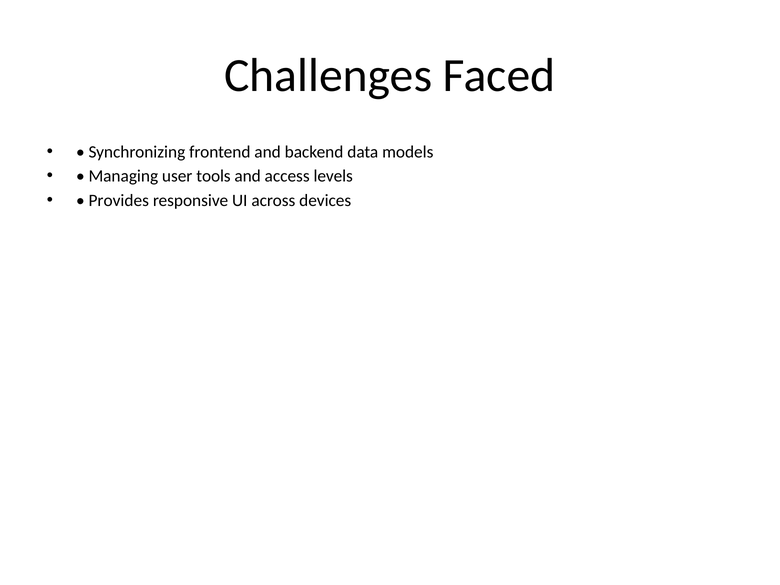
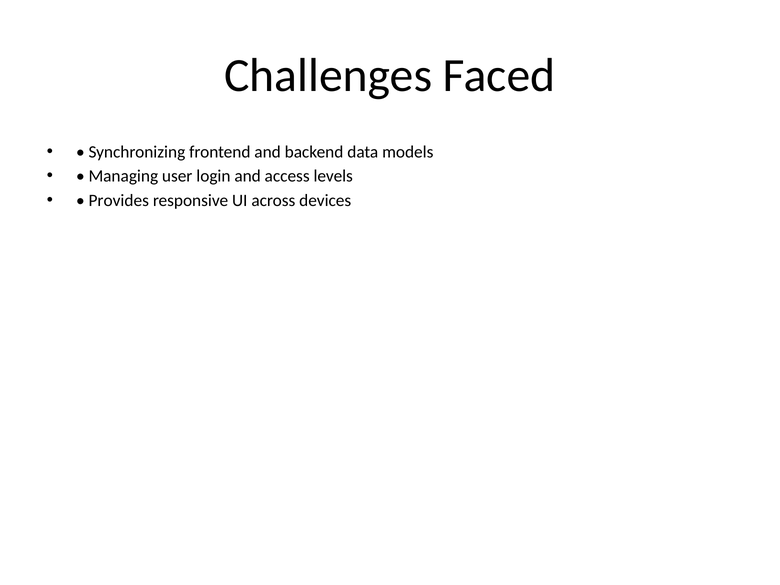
tools: tools -> login (213, 176)
